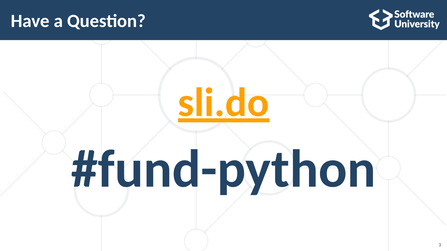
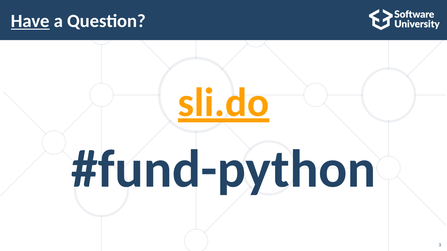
Have underline: none -> present (30, 21)
